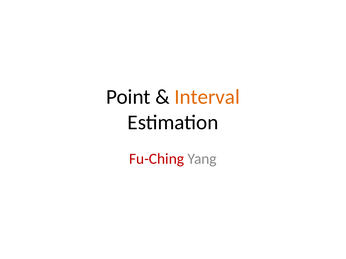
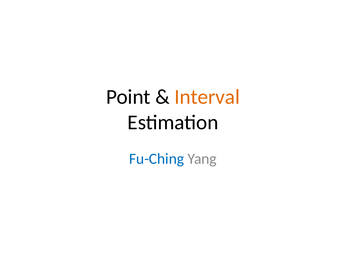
Fu-Ching colour: red -> blue (157, 159)
